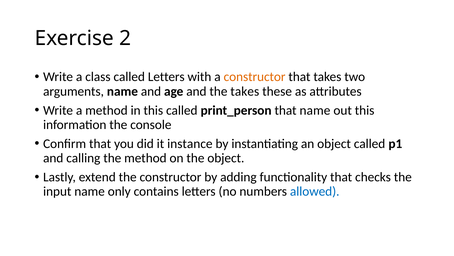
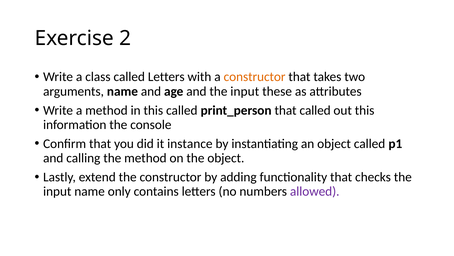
and the takes: takes -> input (245, 91)
that name: name -> called (315, 110)
allowed colour: blue -> purple (315, 191)
